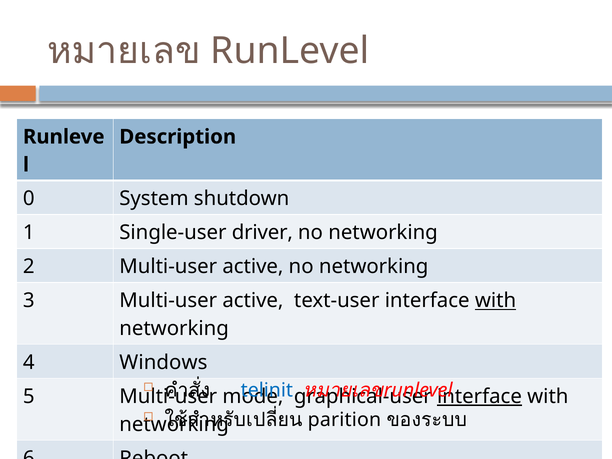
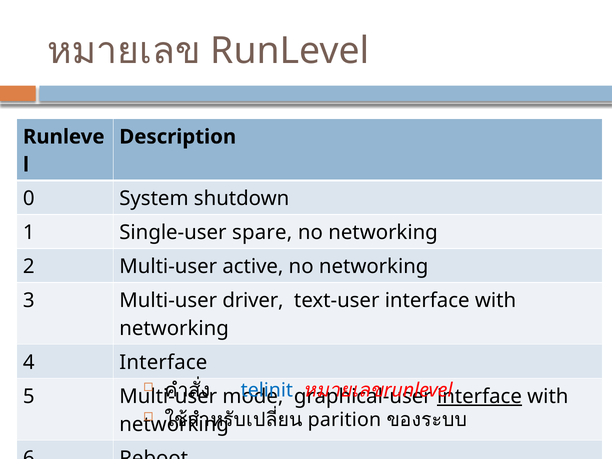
driver: driver -> spare (262, 233)
3 Multi-user active: active -> driver (253, 301)
with underline: present -> none (496, 301)
4 Windows: Windows -> Interface (163, 362)
